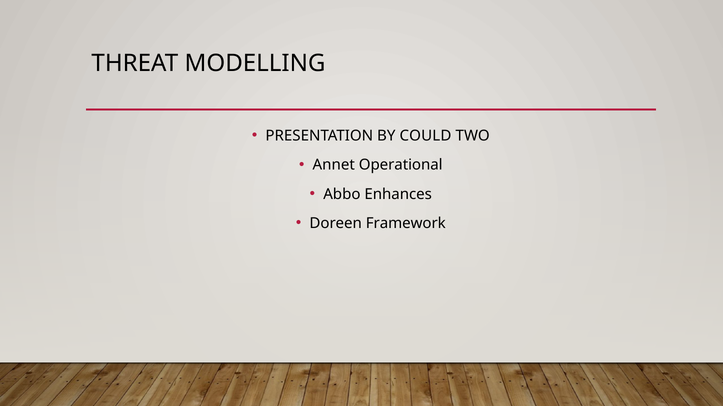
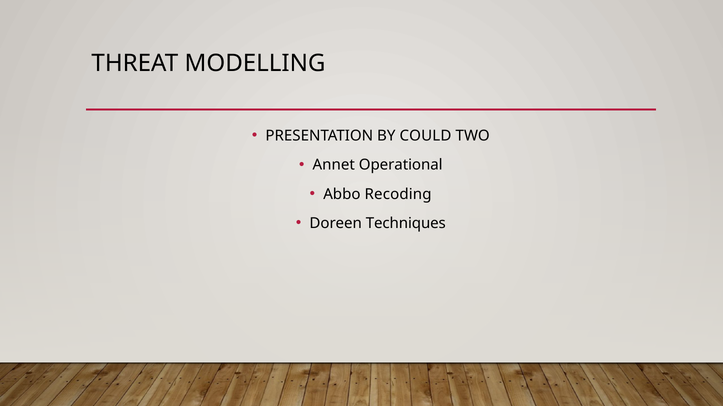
Enhances: Enhances -> Recoding (398, 194)
Framework: Framework -> Techniques (406, 224)
